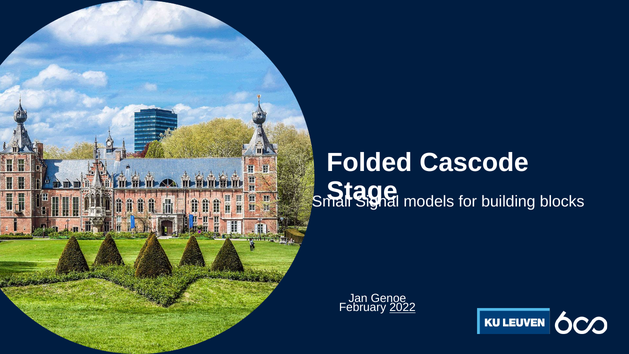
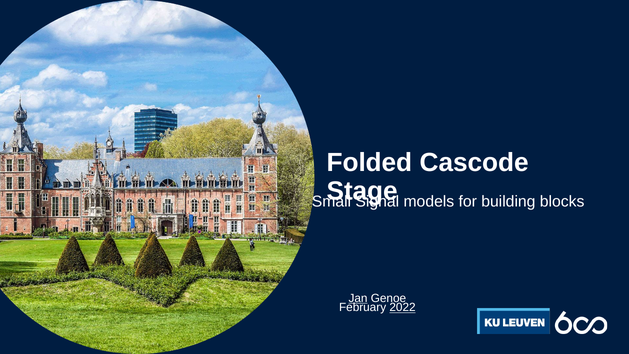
Jan underline: none -> present (358, 298)
